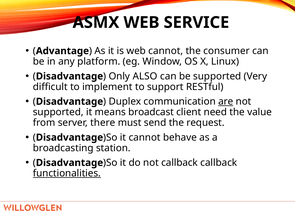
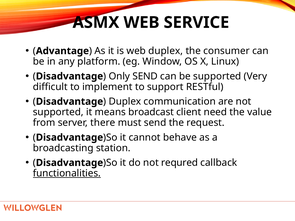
web cannot: cannot -> duplex (166, 51)
Only ALSO: ALSO -> SEND (145, 76)
are underline: present -> none (226, 102)
not callback: callback -> requred (180, 163)
